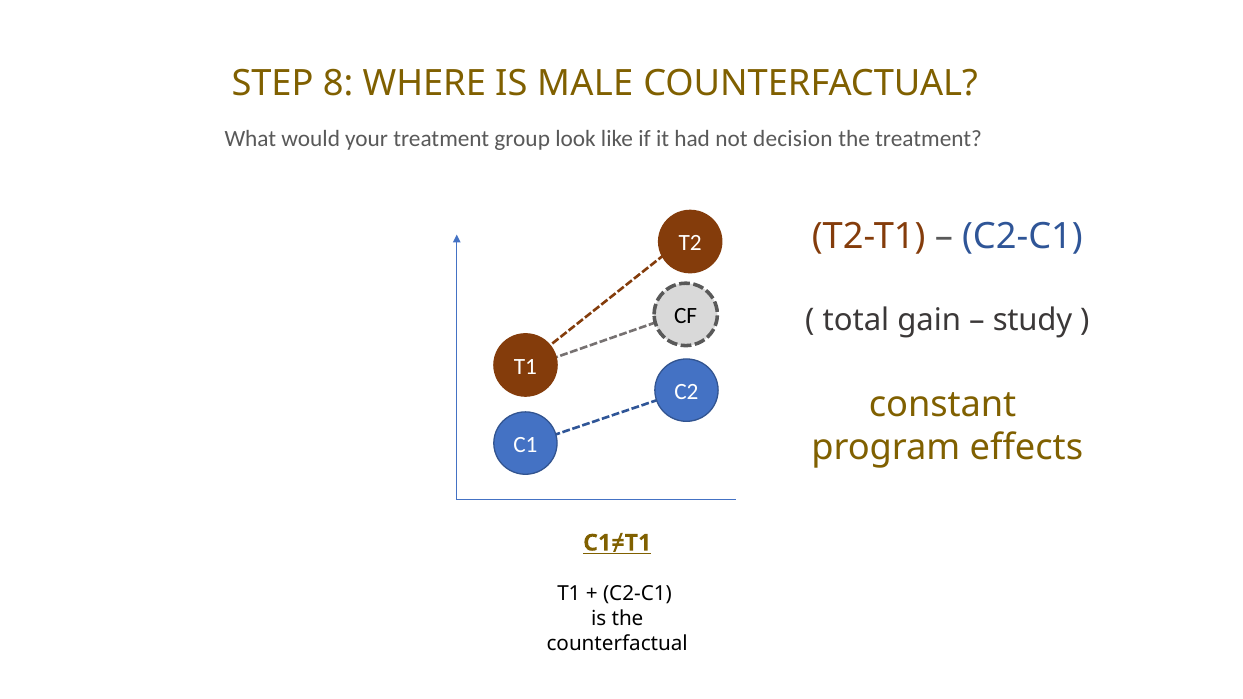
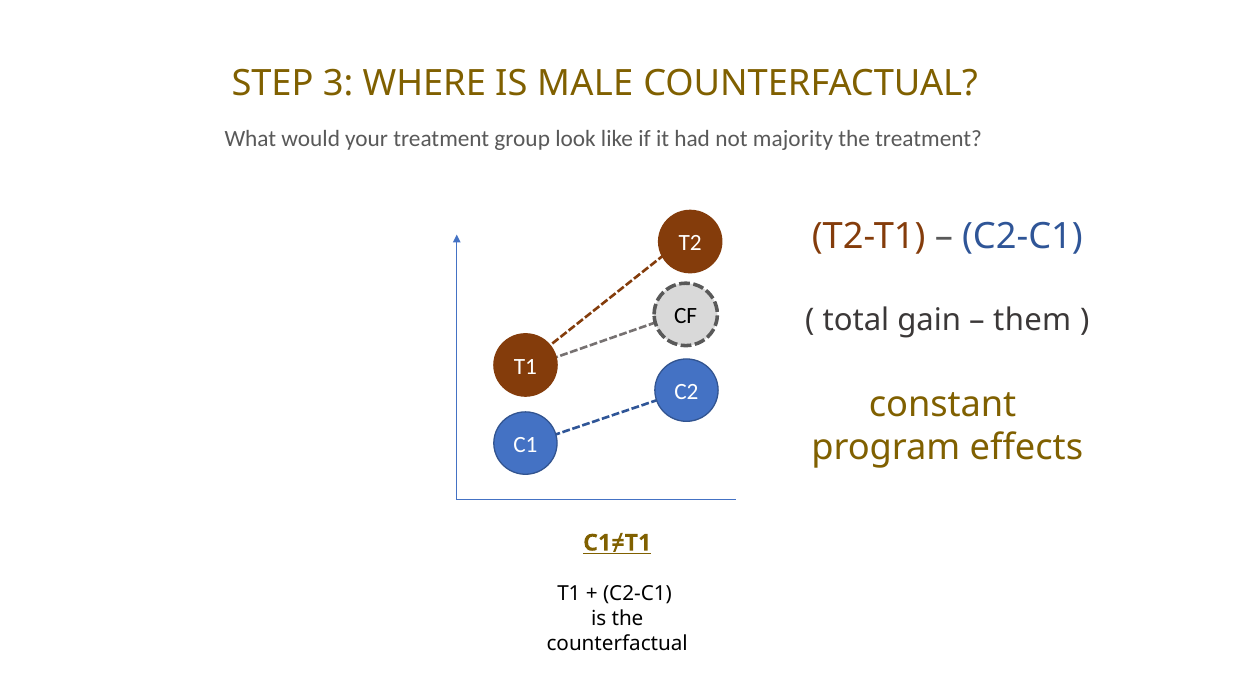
8: 8 -> 3 (338, 83)
decision: decision -> majority (793, 139)
study: study -> them (1032, 320)
